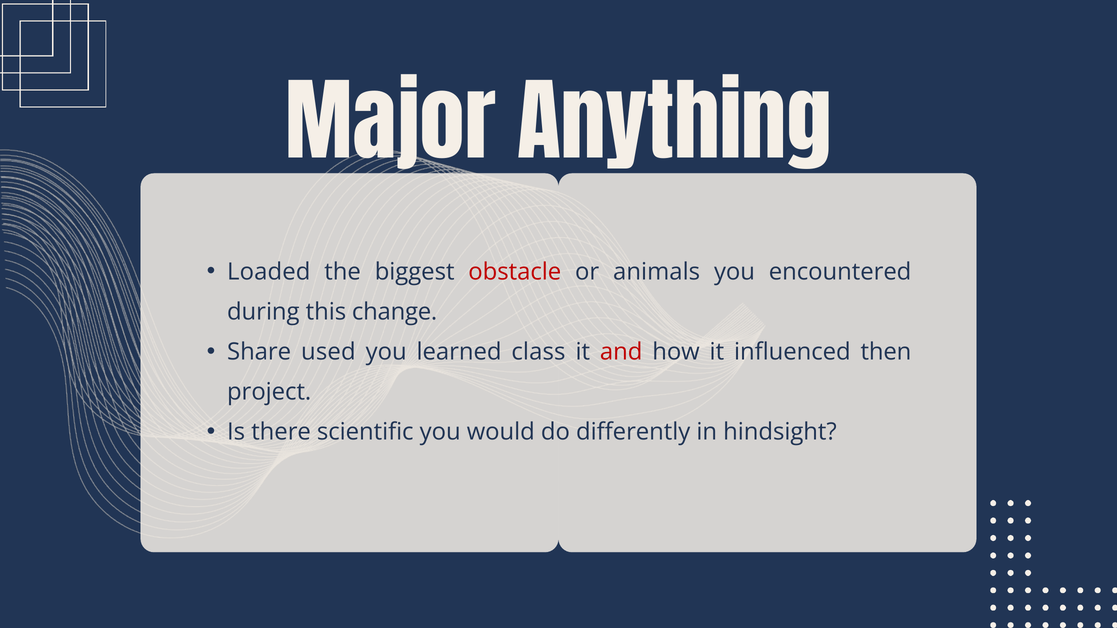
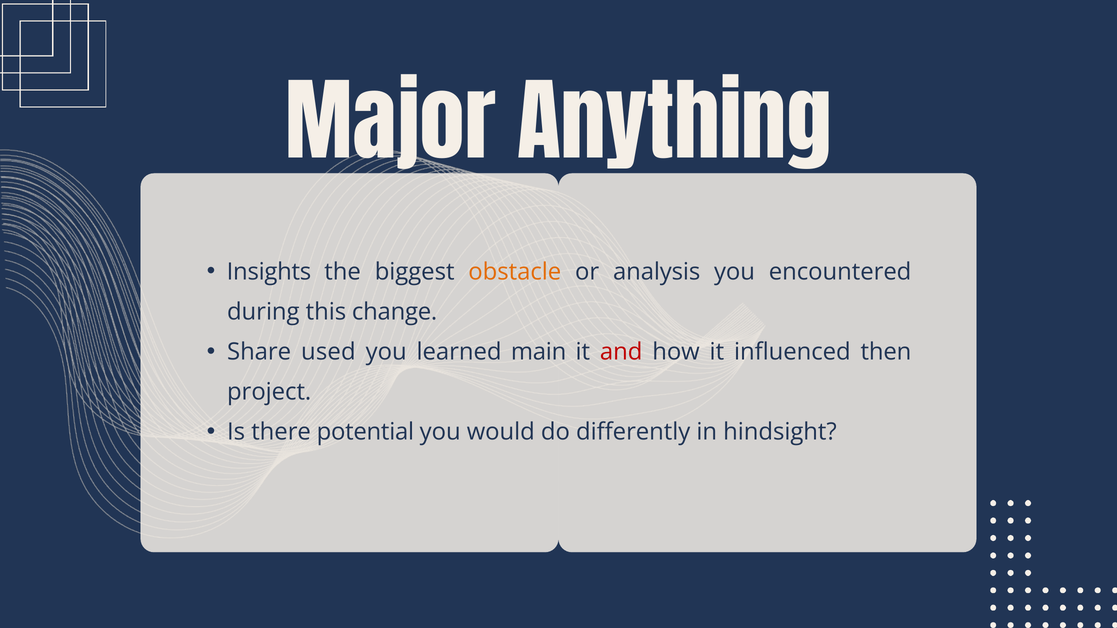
Loaded: Loaded -> Insights (269, 272)
obstacle colour: red -> orange (515, 272)
animals: animals -> analysis (657, 272)
class: class -> main (539, 352)
scientific: scientific -> potential (365, 432)
